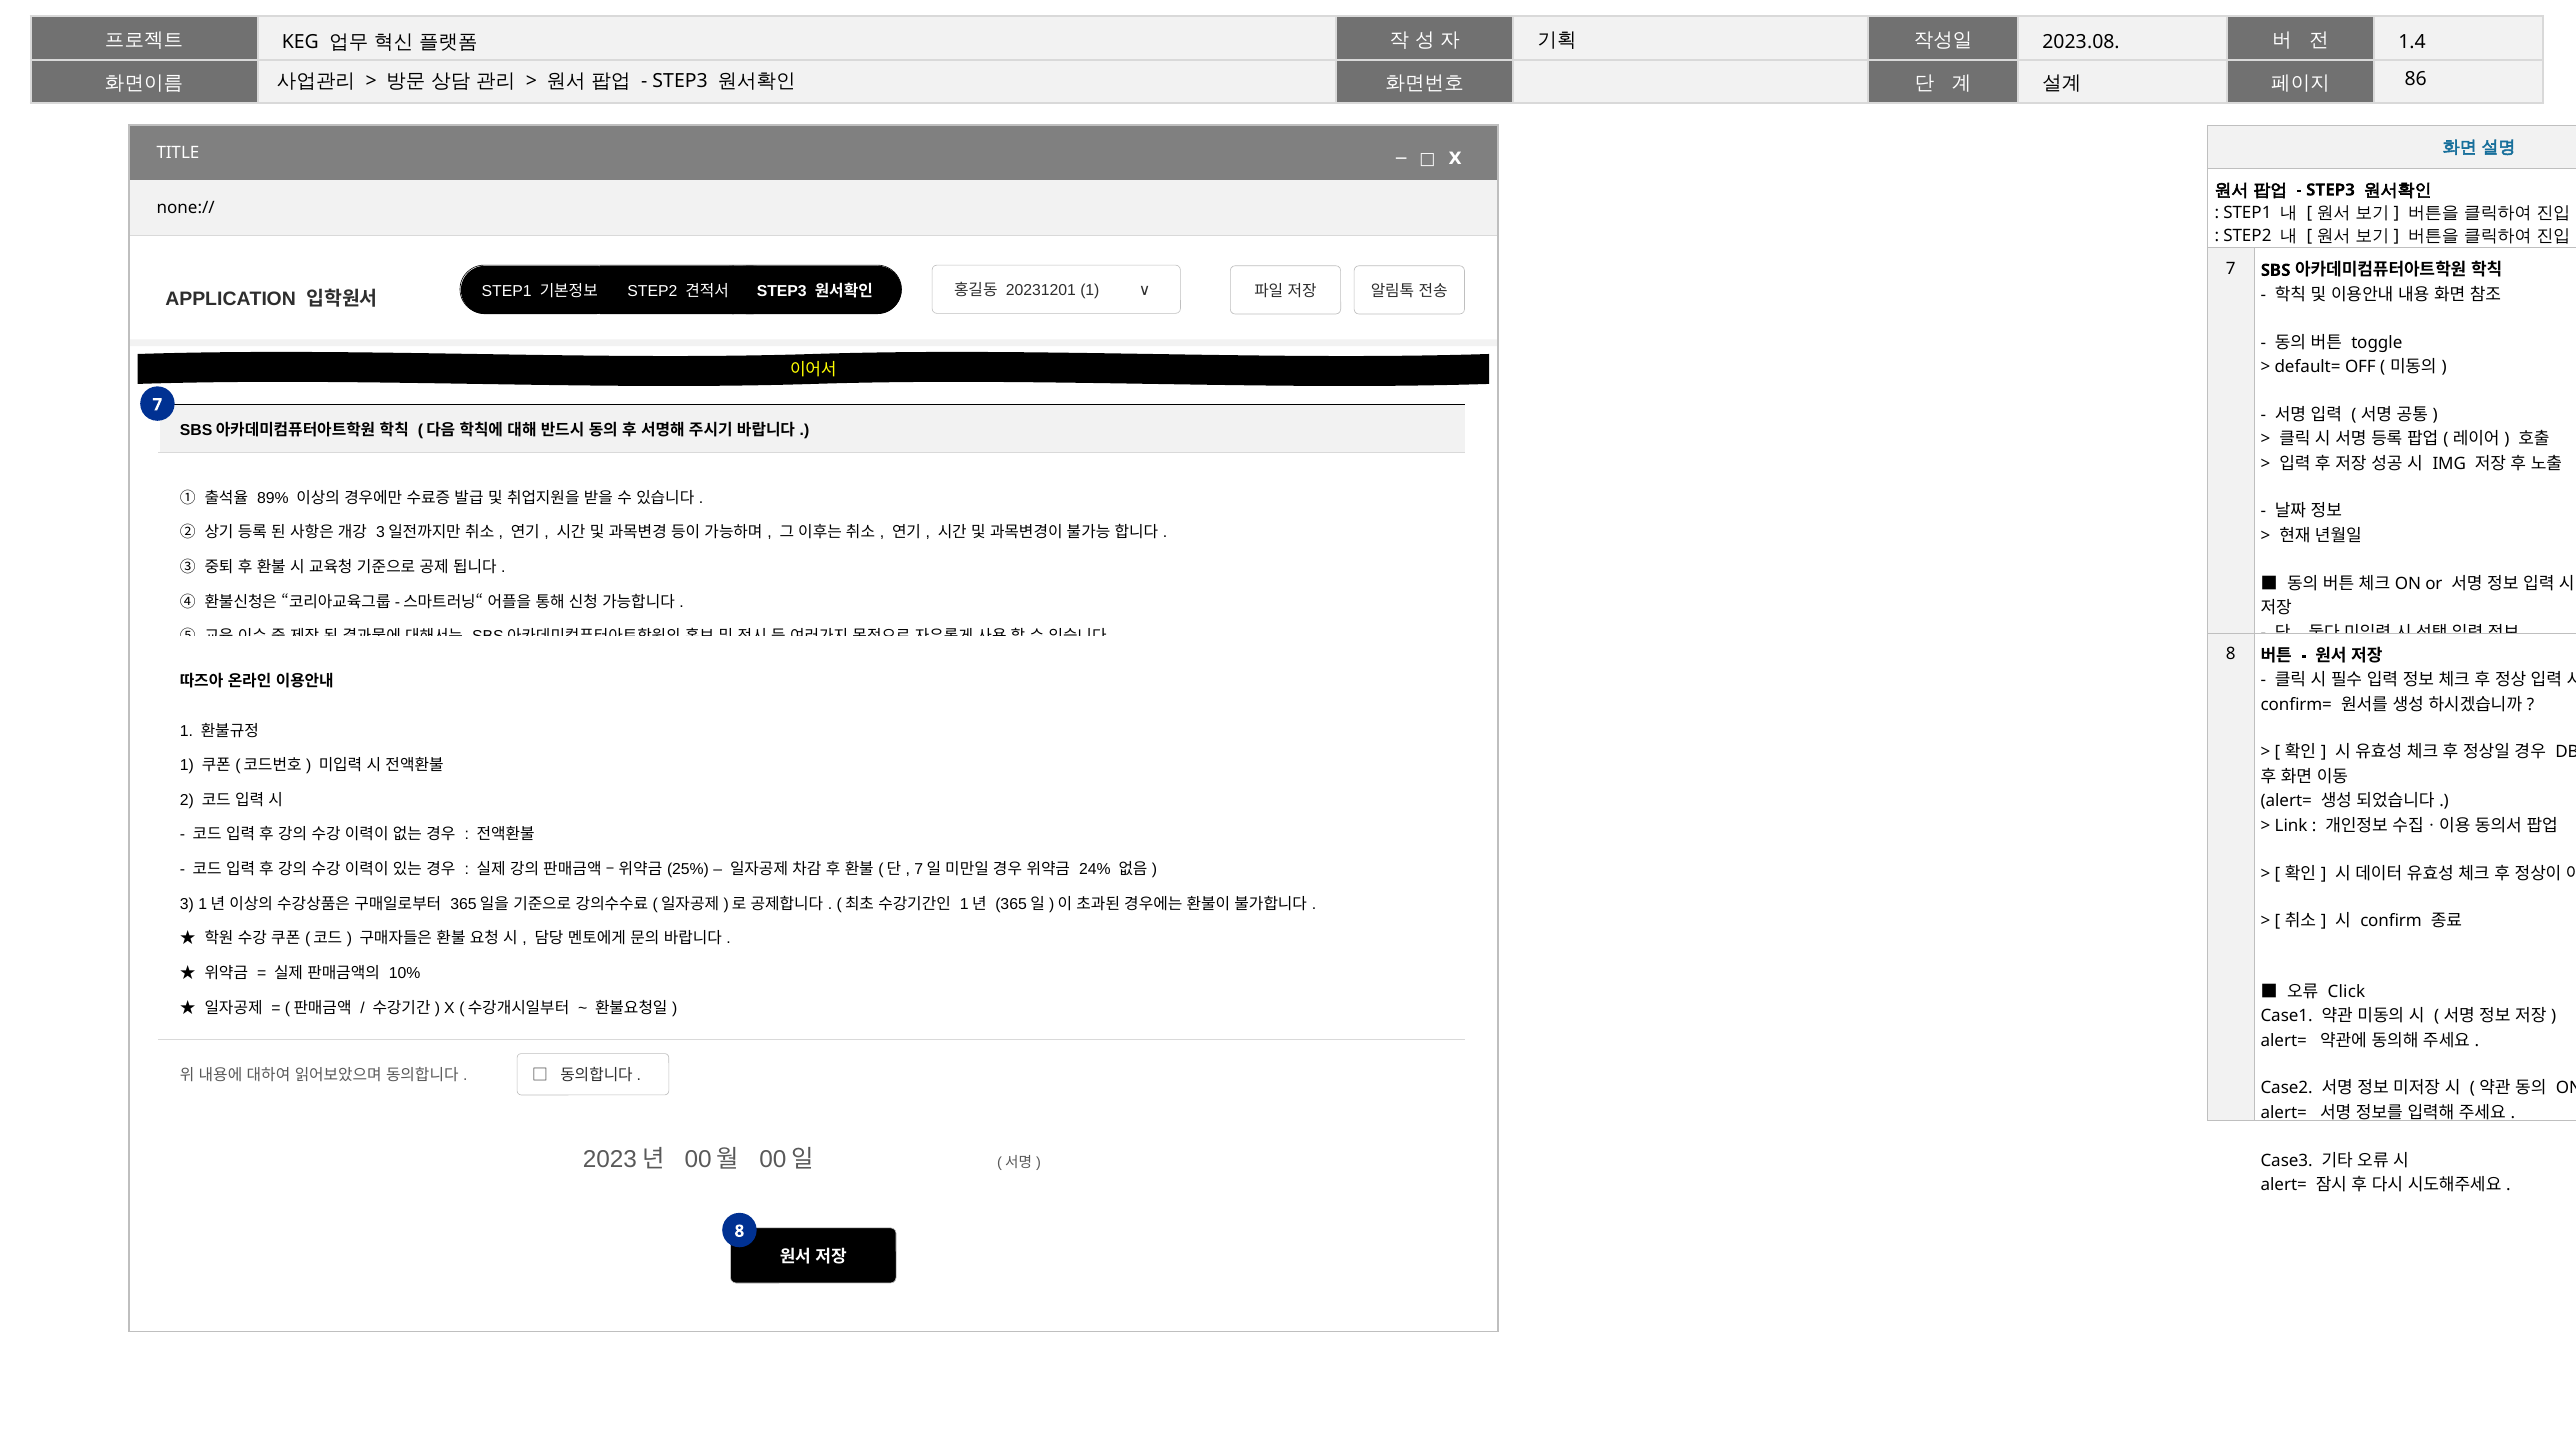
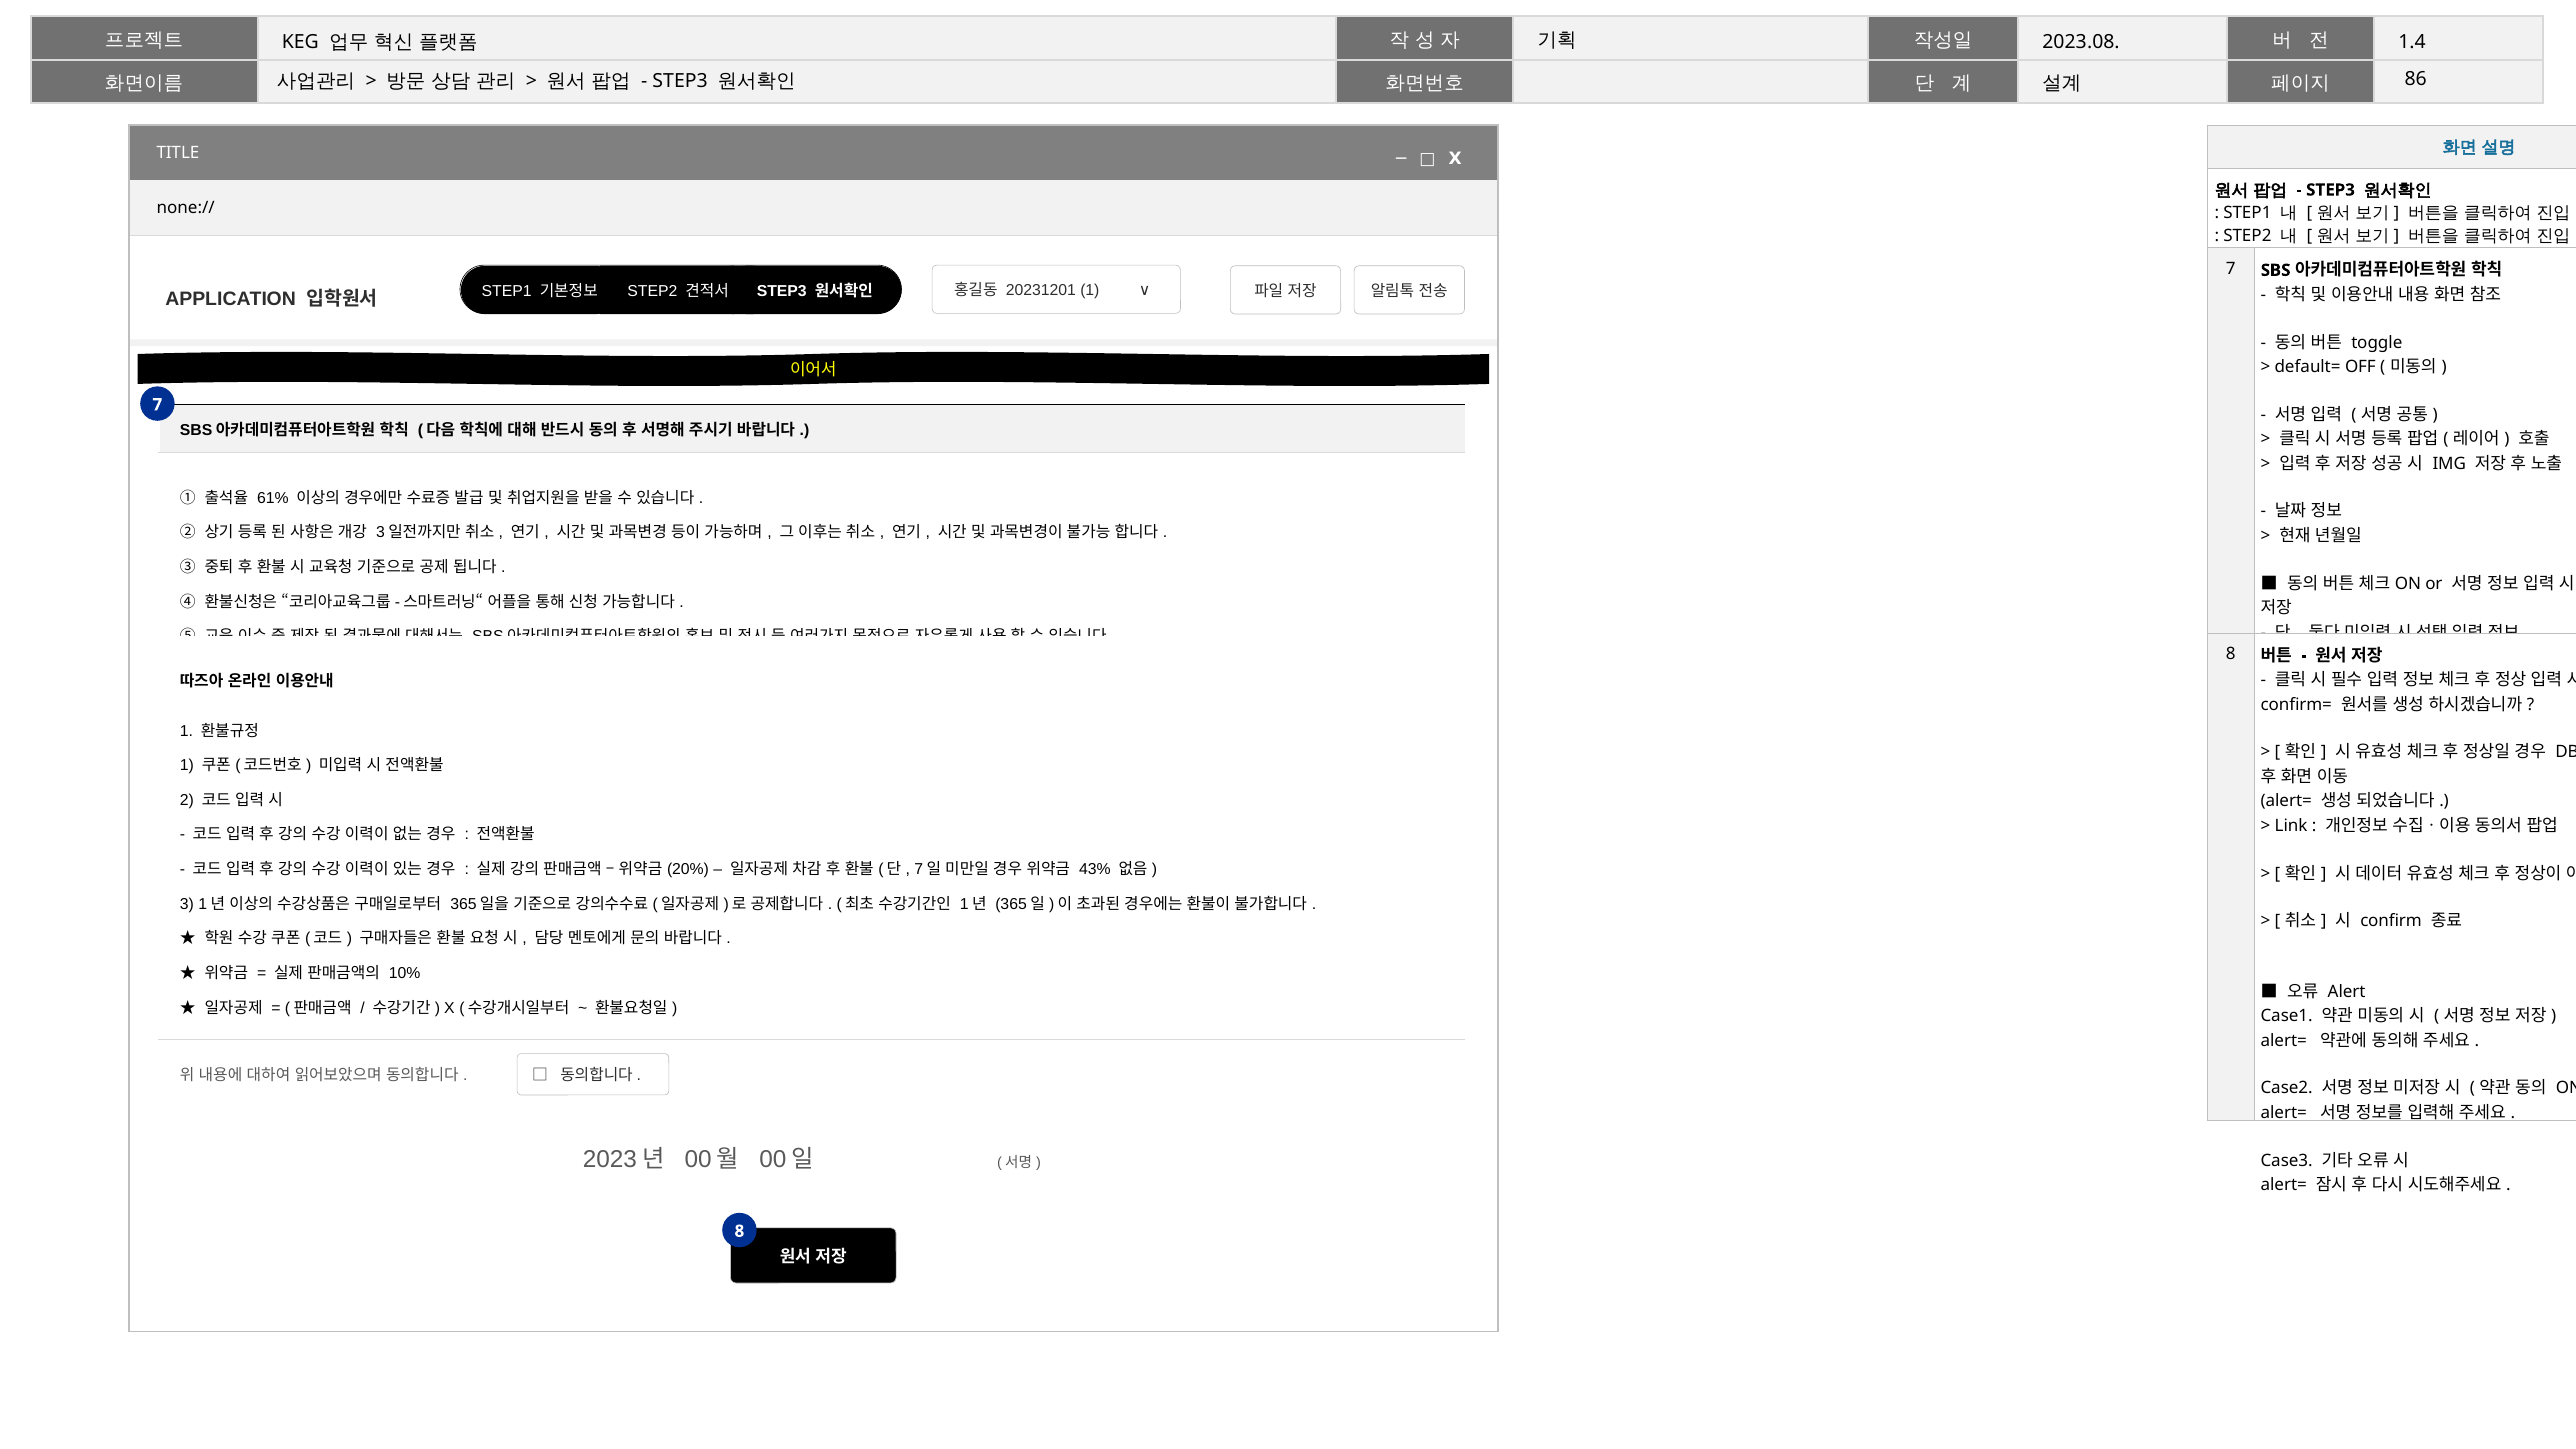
89%: 89% -> 61% (273, 498)
25%: 25% -> 20% (688, 869)
24%: 24% -> 43% (1095, 869)
Click: Click -> Alert (2347, 992)
